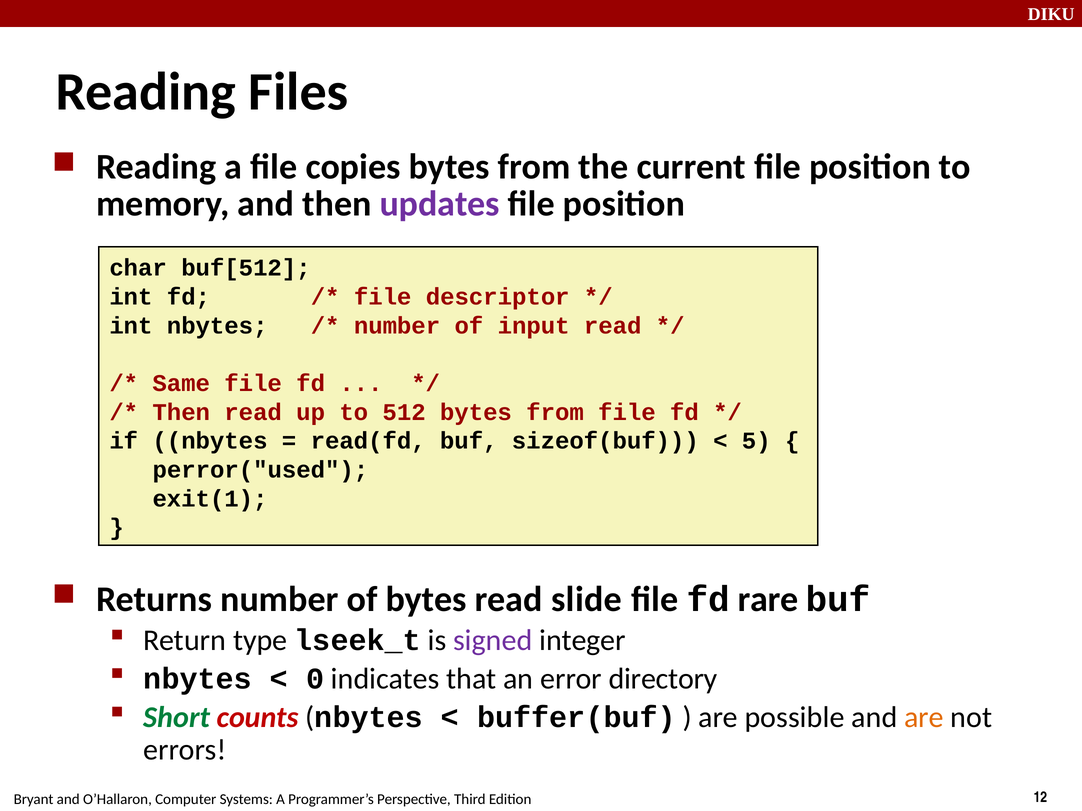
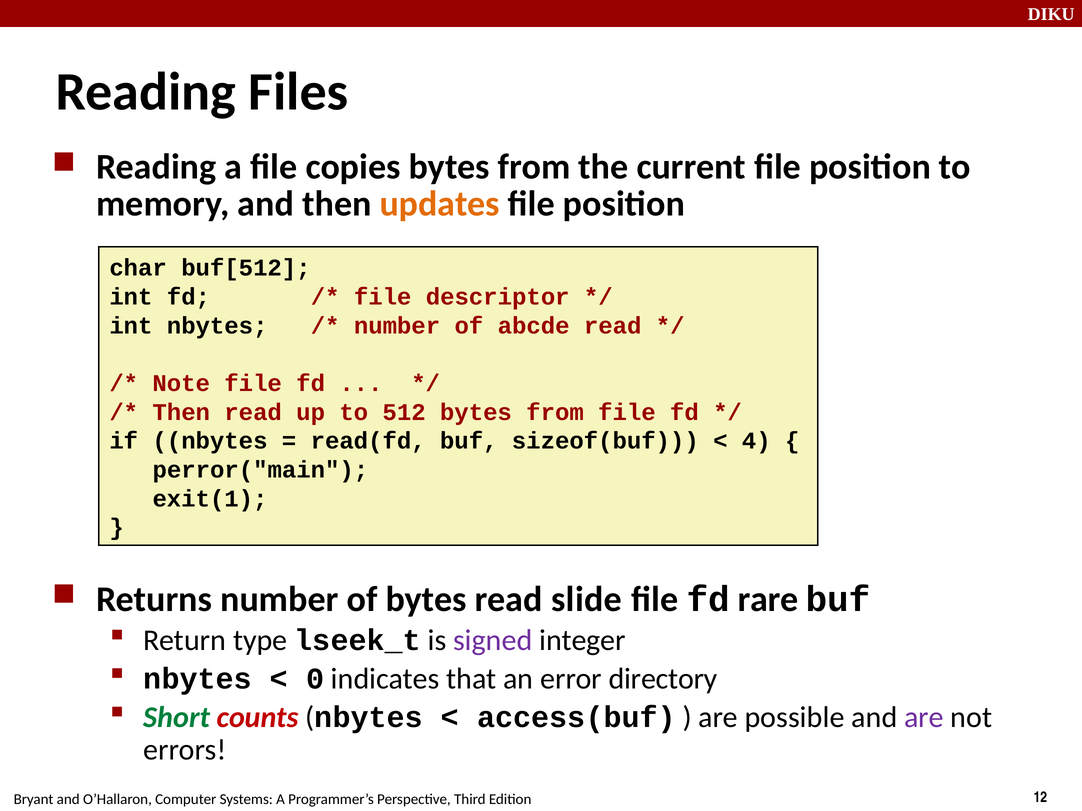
updates colour: purple -> orange (440, 204)
input: input -> abcde (534, 326)
Same: Same -> Note (181, 384)
5: 5 -> 4 (756, 441)
perror("used: perror("used -> perror("main (260, 470)
buffer(buf: buffer(buf -> access(buf (576, 718)
are colour: orange -> purple (924, 718)
